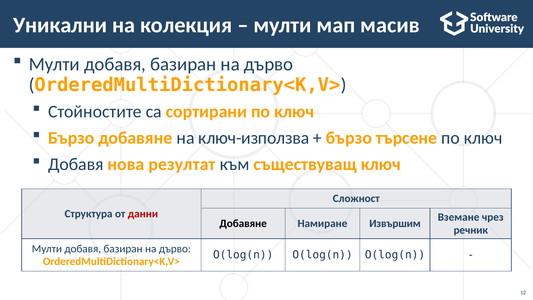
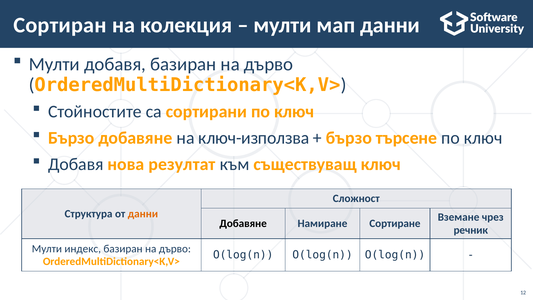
Уникални: Уникални -> Сортиран (60, 25)
мап масив: масив -> данни (390, 25)
данни colour: red -> orange (143, 214)
Извършим: Извършим -> Сортиране (395, 223)
добавя: добавя -> индекс (83, 249)
